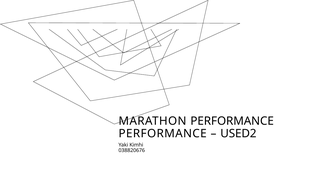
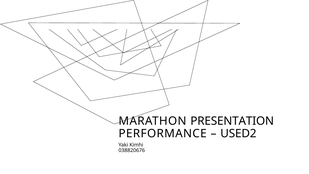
MARATHON PERFORMANCE: PERFORMANCE -> PRESENTATION (232, 121)
